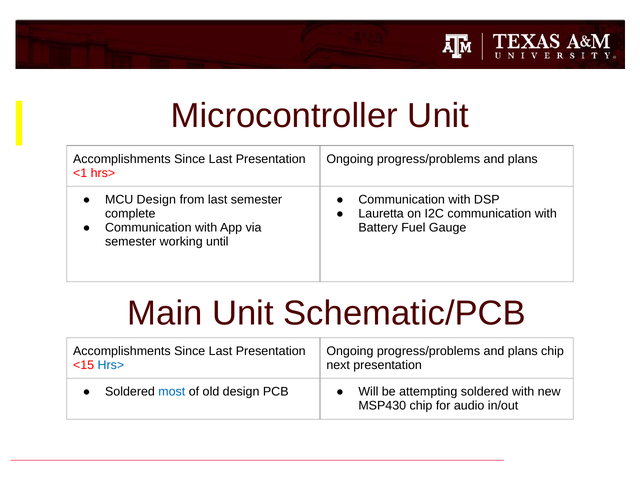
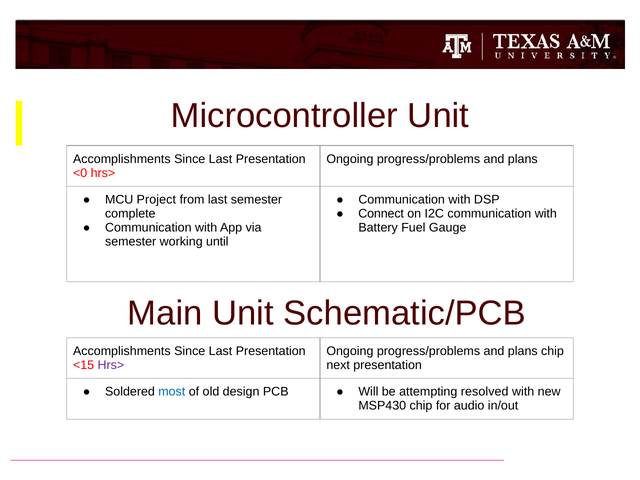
<1: <1 -> <0 (80, 173)
MCU Design: Design -> Project (156, 200)
Lauretta: Lauretta -> Connect (381, 214)
Hrs> colour: blue -> purple (111, 365)
attempting soldered: soldered -> resolved (485, 392)
